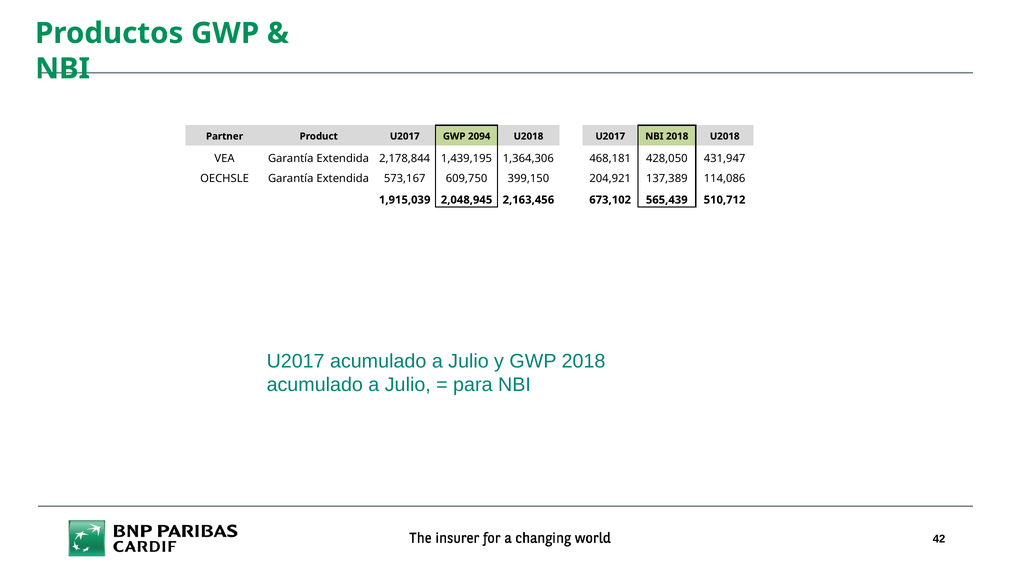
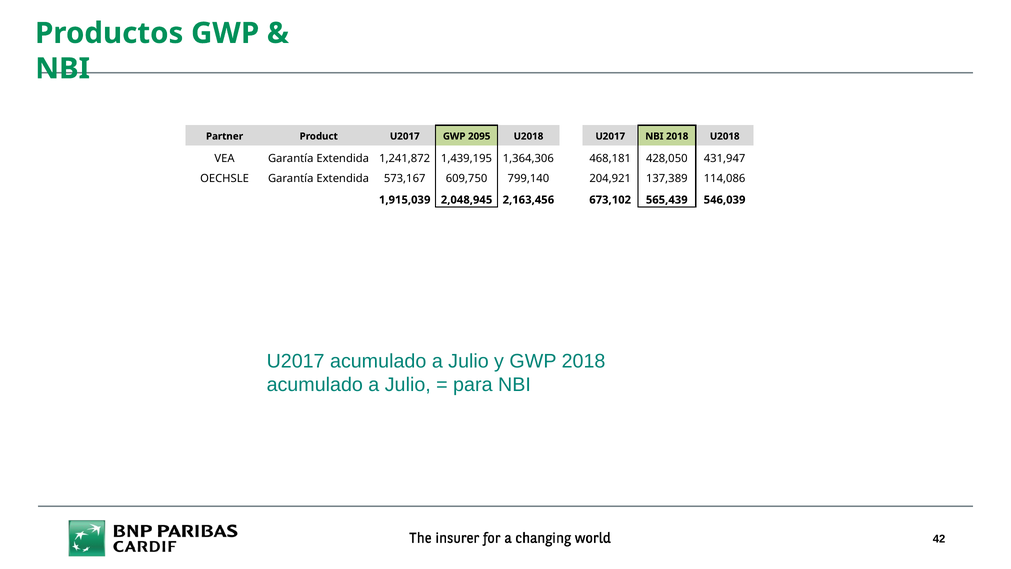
2094: 2094 -> 2095 (479, 136)
2,178,844: 2,178,844 -> 1,241,872 (405, 158)
399,150: 399,150 -> 799,140 (528, 179)
510,712: 510,712 -> 546,039 (725, 200)
